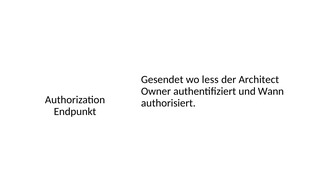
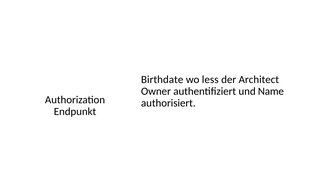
Gesendet: Gesendet -> Birthdate (162, 80)
Wann: Wann -> Name (271, 91)
